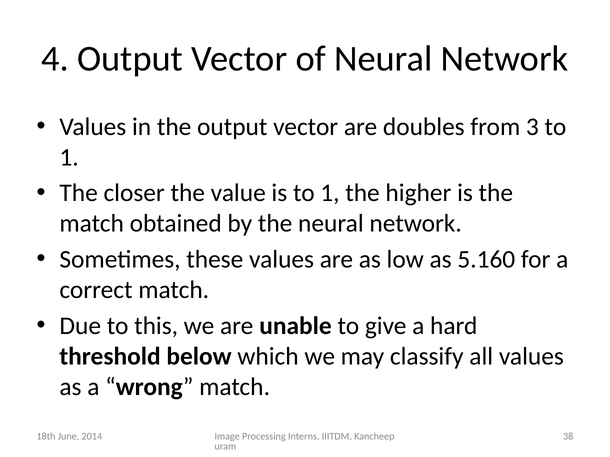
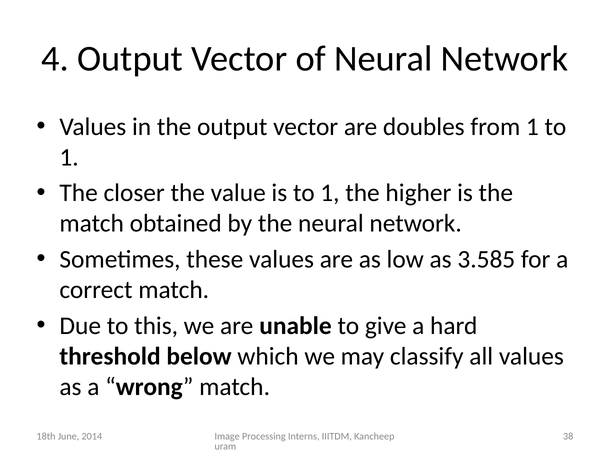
from 3: 3 -> 1 (532, 127)
5.160: 5.160 -> 3.585 (486, 260)
